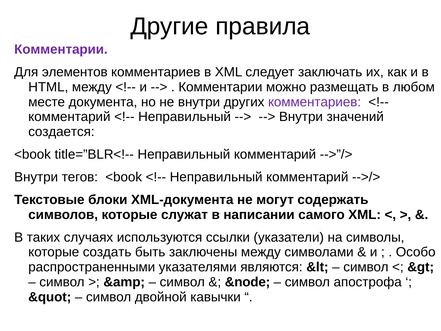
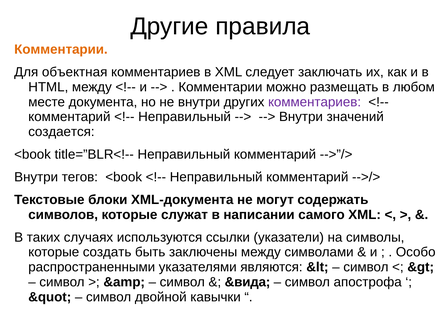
Комментарии colour: purple -> orange (61, 49)
элементов: элементов -> объектная (75, 72)
&node: &node -> &вида (248, 282)
